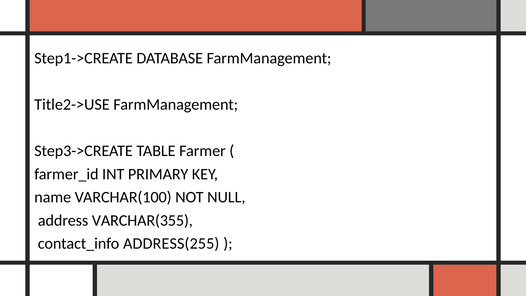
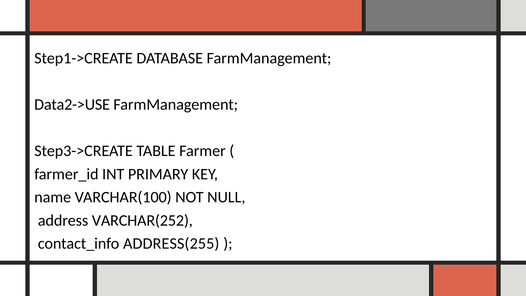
Title2->USE: Title2->USE -> Data2->USE (72, 105)
VARCHAR(355: VARCHAR(355 -> VARCHAR(252 (142, 220)
